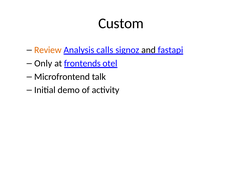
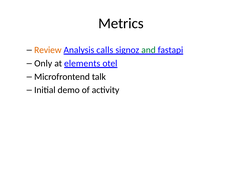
Custom: Custom -> Metrics (121, 23)
and colour: black -> green (148, 50)
frontends: frontends -> elements (82, 63)
